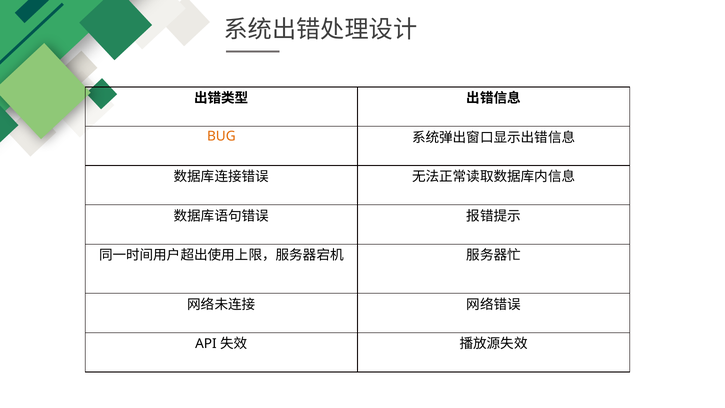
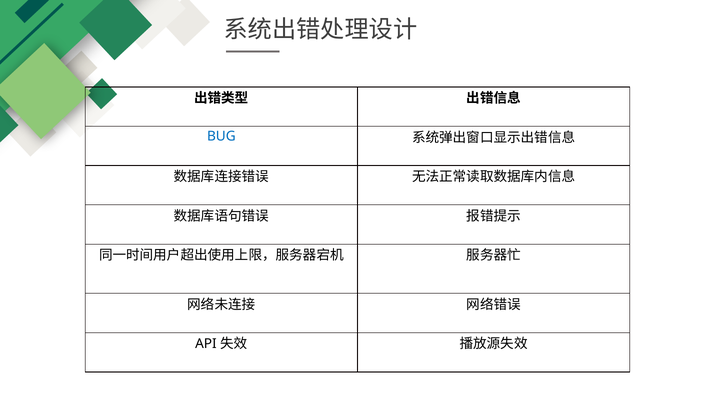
BUG colour: orange -> blue (221, 136)
